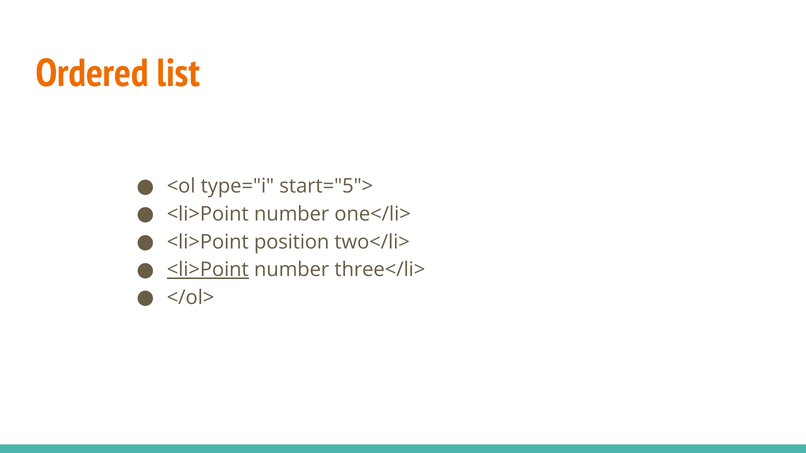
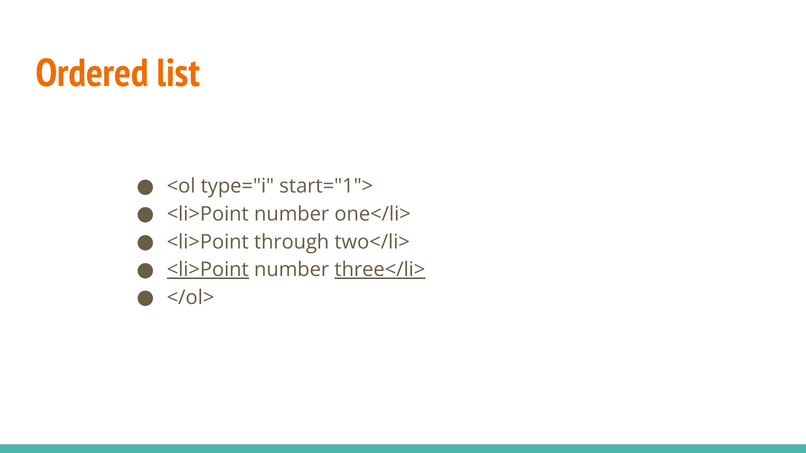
start="5">: start="5"> -> start="1"> (326, 187)
position: position -> through (292, 242)
three</li> underline: none -> present (380, 270)
